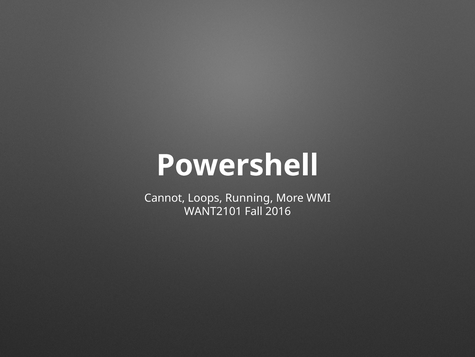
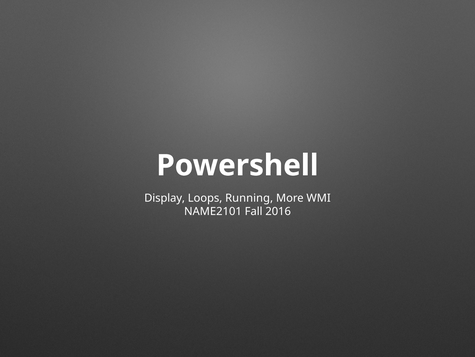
Cannot: Cannot -> Display (165, 198)
WANT2101: WANT2101 -> NAME2101 (213, 211)
